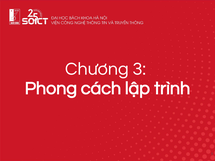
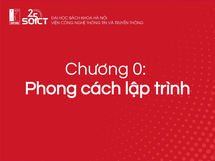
3: 3 -> 0 (139, 69)
